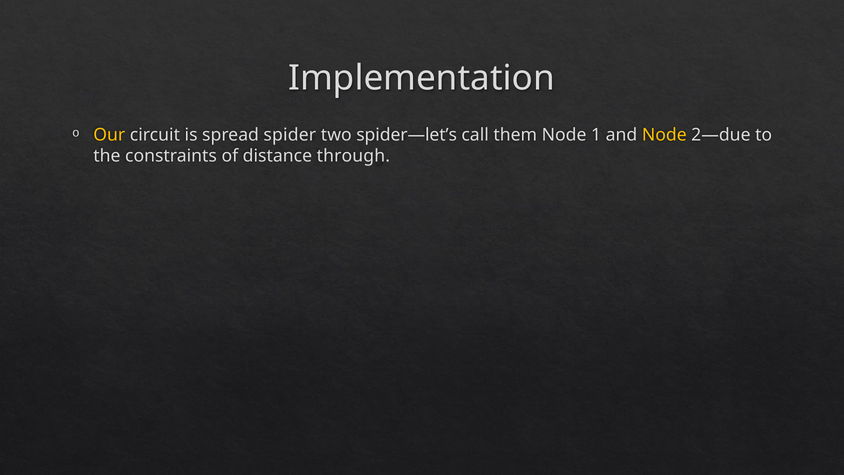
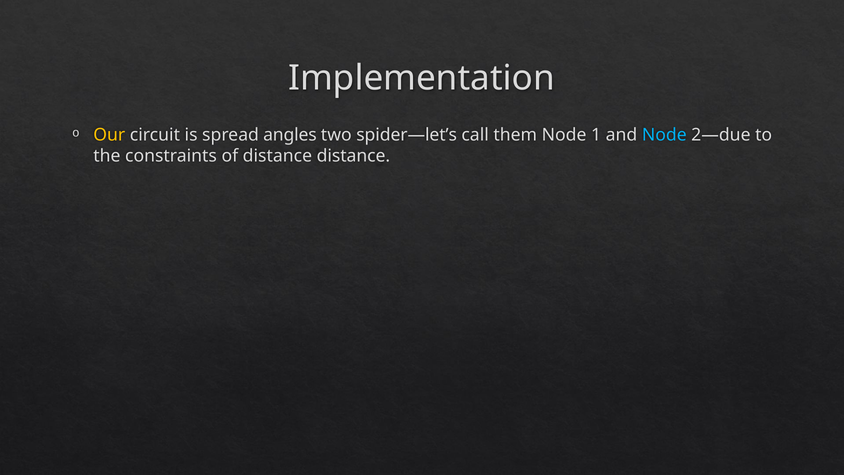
spider: spider -> angles (290, 135)
Node colour: yellow -> light blue (664, 135)
distance through: through -> distance (353, 156)
